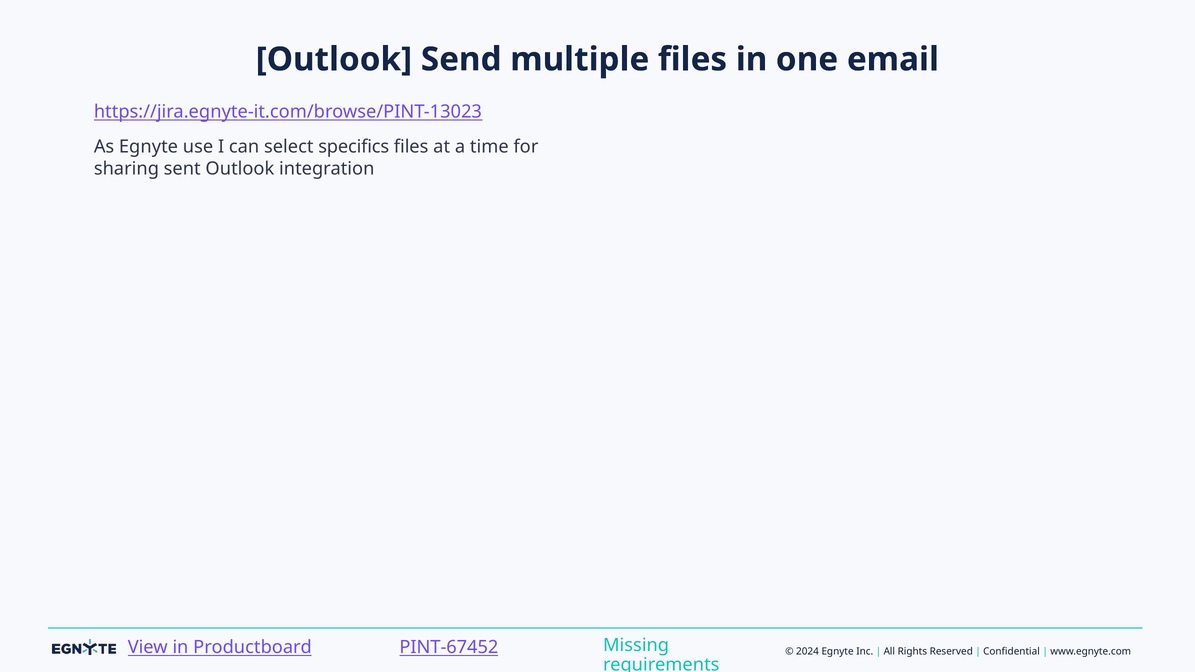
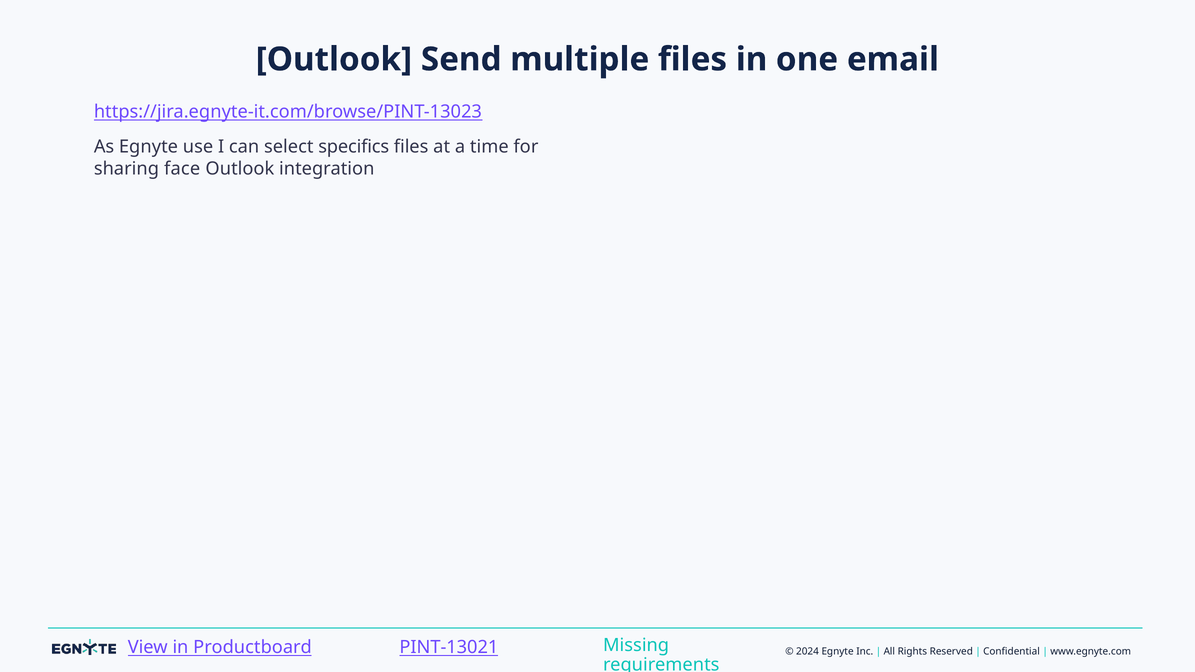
sent: sent -> face (182, 169)
PINT-67452: PINT-67452 -> PINT-13021 (449, 648)
